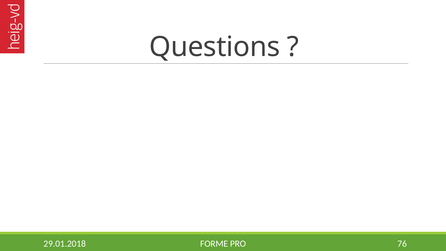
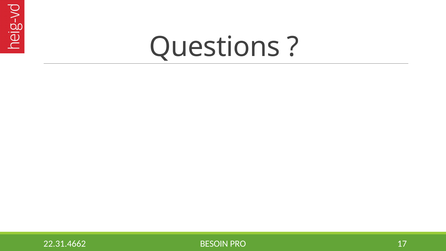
FORME: FORME -> BESOIN (214, 244)
76: 76 -> 17 (402, 244)
29.01.2018: 29.01.2018 -> 22.31.4662 (65, 244)
